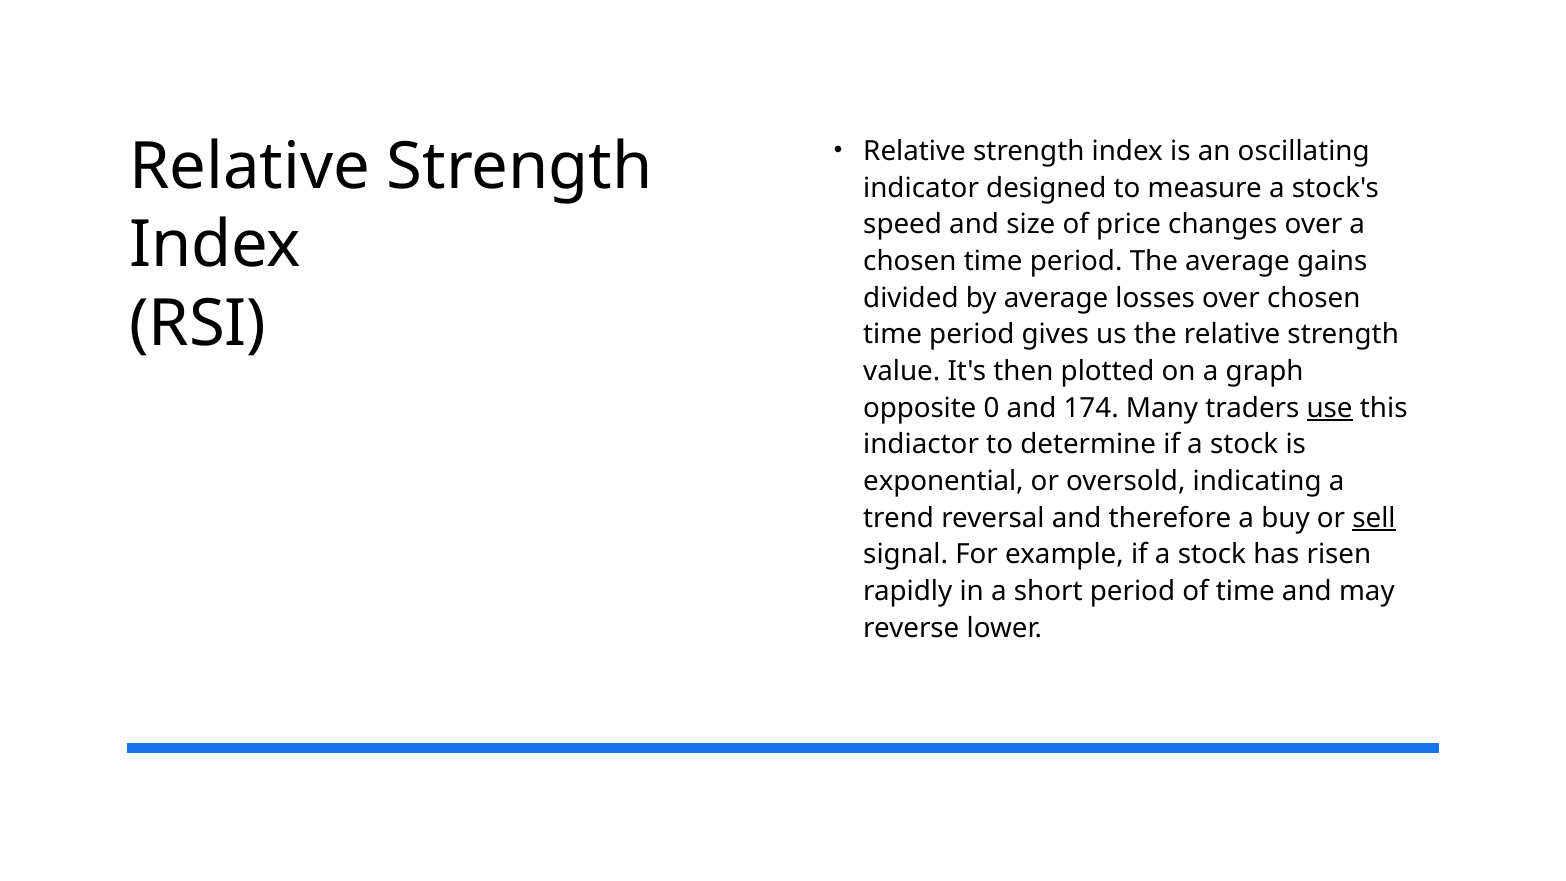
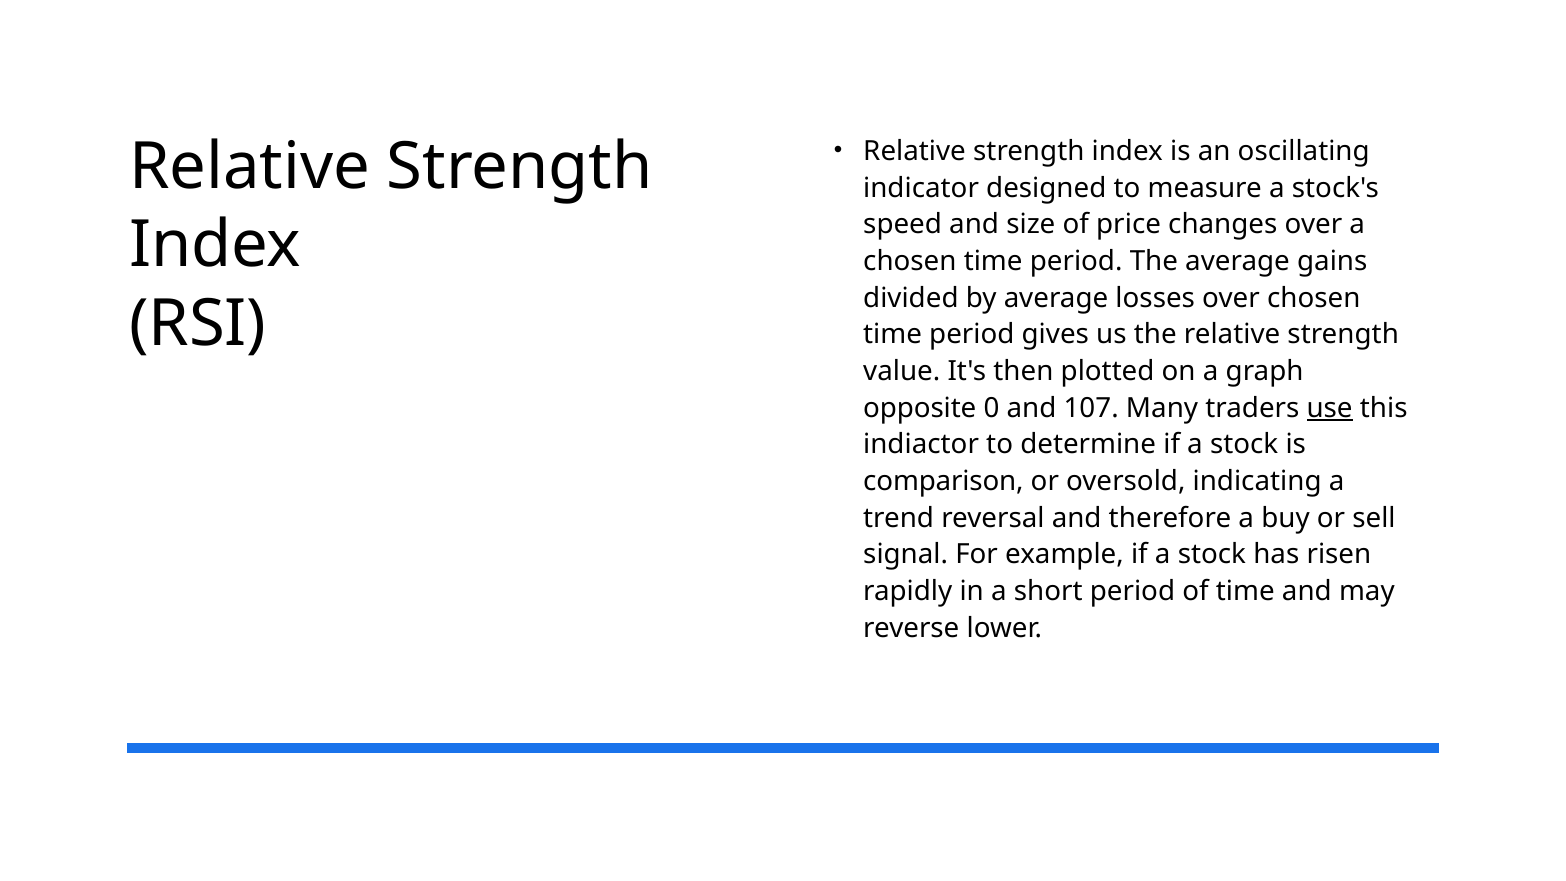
174: 174 -> 107 (1091, 408)
exponential: exponential -> comparison (943, 481)
sell underline: present -> none (1374, 518)
